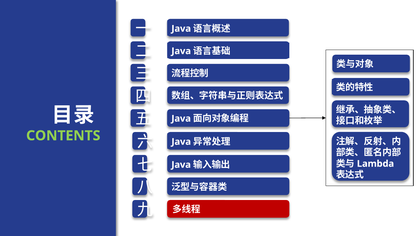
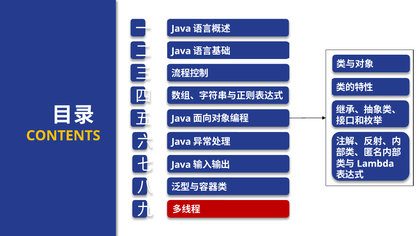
CONTENTS colour: light green -> yellow (63, 136)
